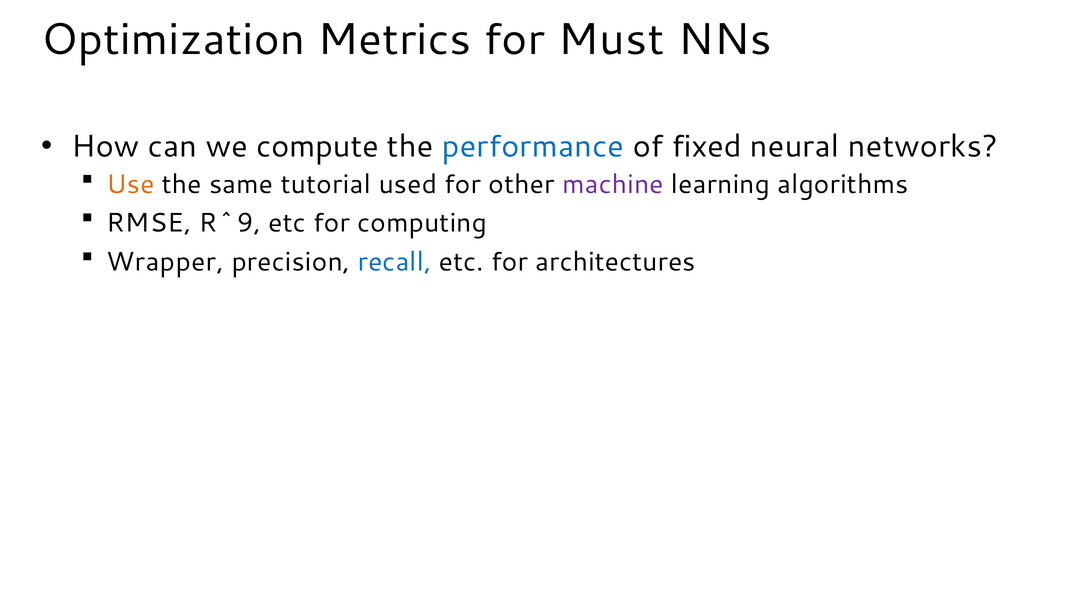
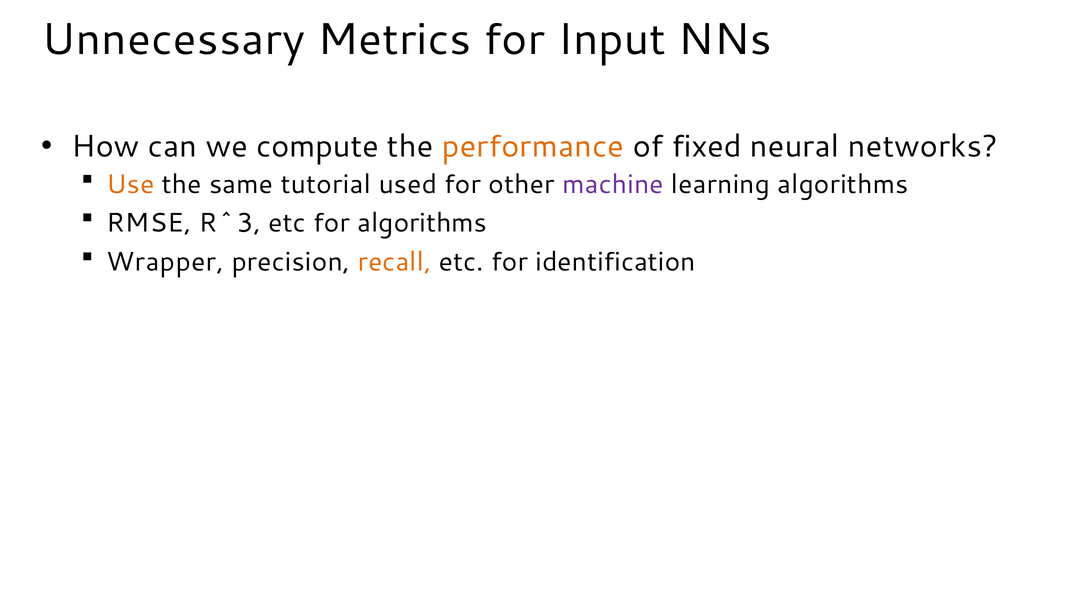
Optimization: Optimization -> Unnecessary (173, 39)
Must: Must -> Input (612, 39)
performance colour: blue -> orange (533, 147)
R^9: R^9 -> R^3 (230, 223)
for computing: computing -> algorithms (422, 223)
recall colour: blue -> orange (395, 262)
architectures: architectures -> identification (616, 262)
